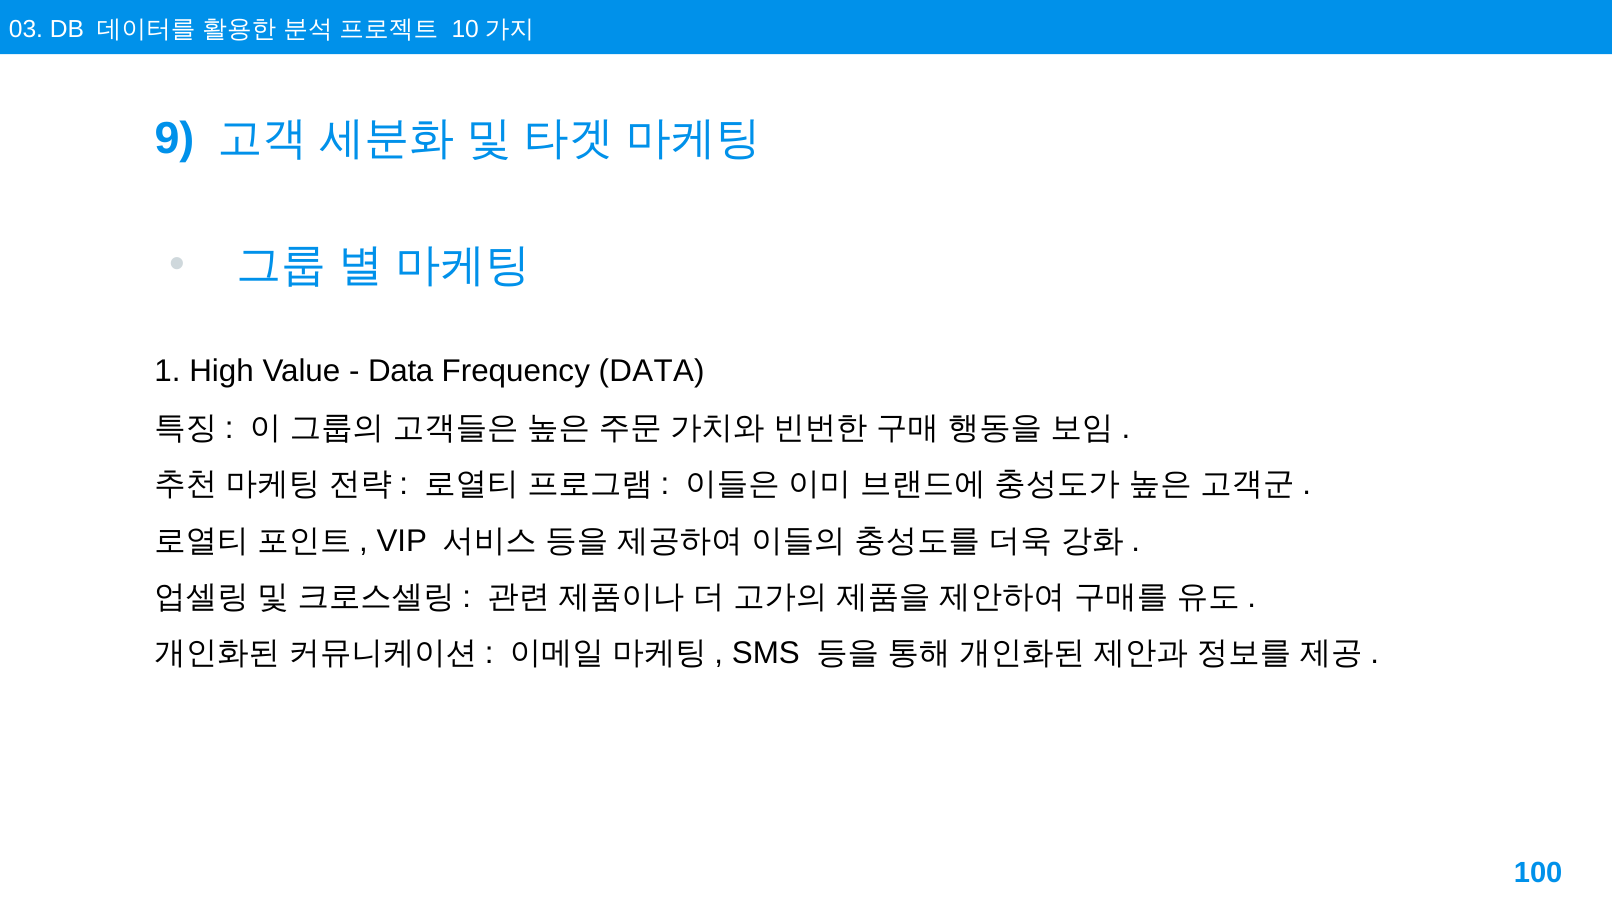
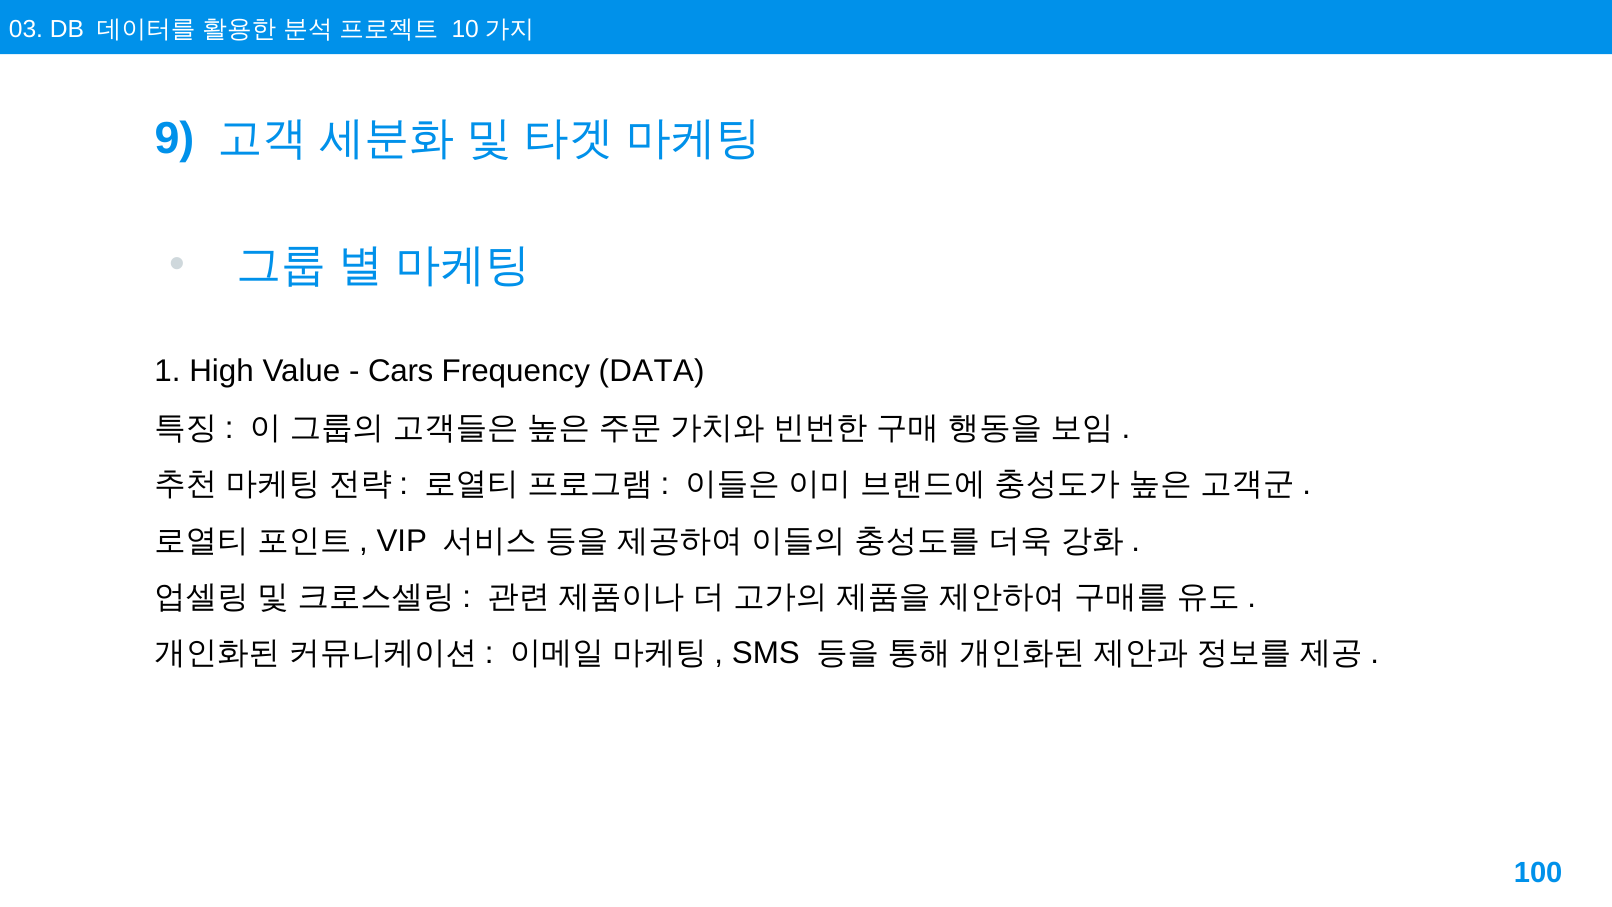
Data: Data -> Cars (401, 371)
